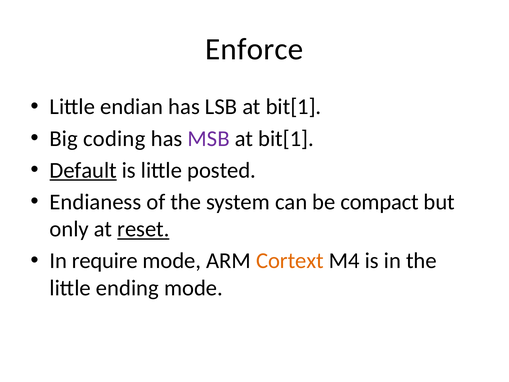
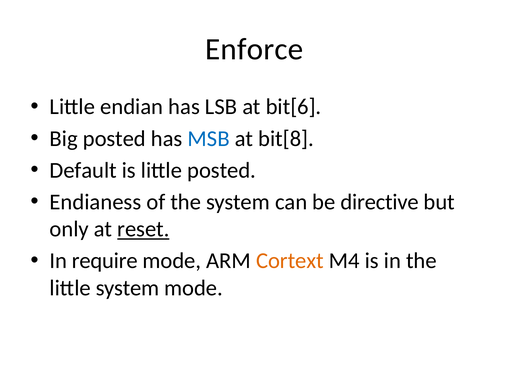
LSB at bit[1: bit[1 -> bit[6 (294, 107)
Big coding: coding -> posted (114, 138)
MSB colour: purple -> blue (209, 138)
bit[1: bit[1 -> bit[8 (286, 138)
Default underline: present -> none (83, 170)
compact: compact -> directive (380, 202)
little ending: ending -> system (127, 288)
